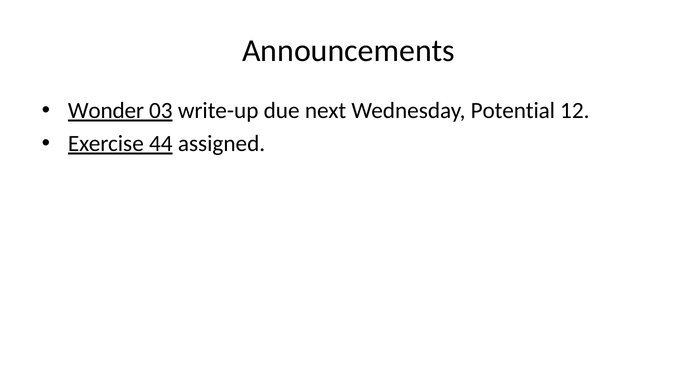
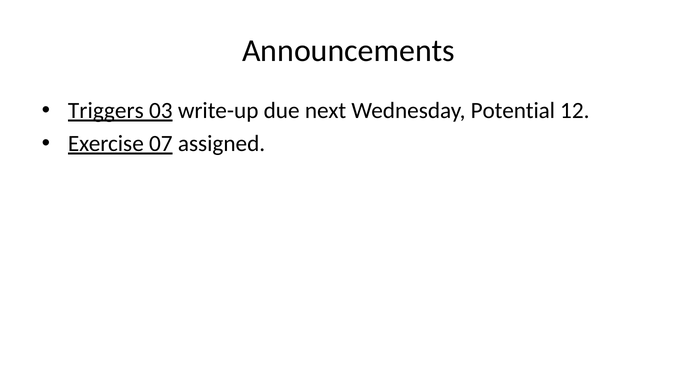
Wonder: Wonder -> Triggers (106, 111)
44: 44 -> 07 (161, 144)
